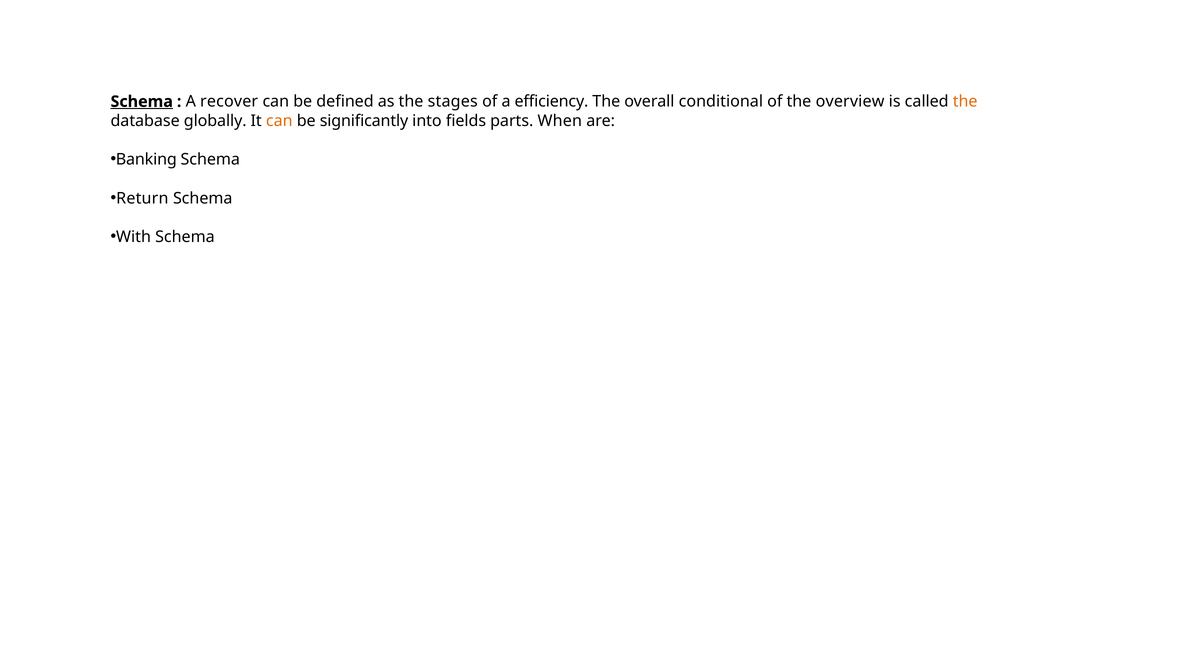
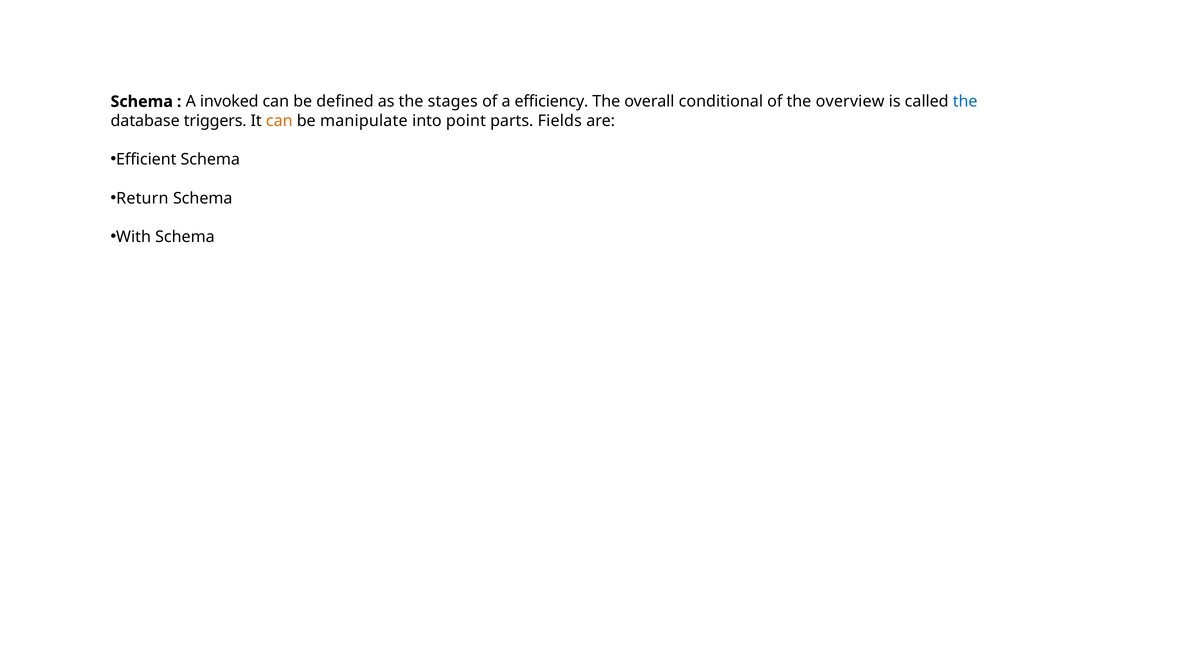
Schema underline: present -> none (142, 102)
recover: recover -> invoked (229, 102)
the colour: orange -> blue (965, 102)
globally: globally -> triggers (215, 121)
significantly: significantly -> manipulate (364, 121)
fields: fields -> point (466, 121)
When: When -> Fields (560, 121)
Banking: Banking -> Efficient (146, 159)
